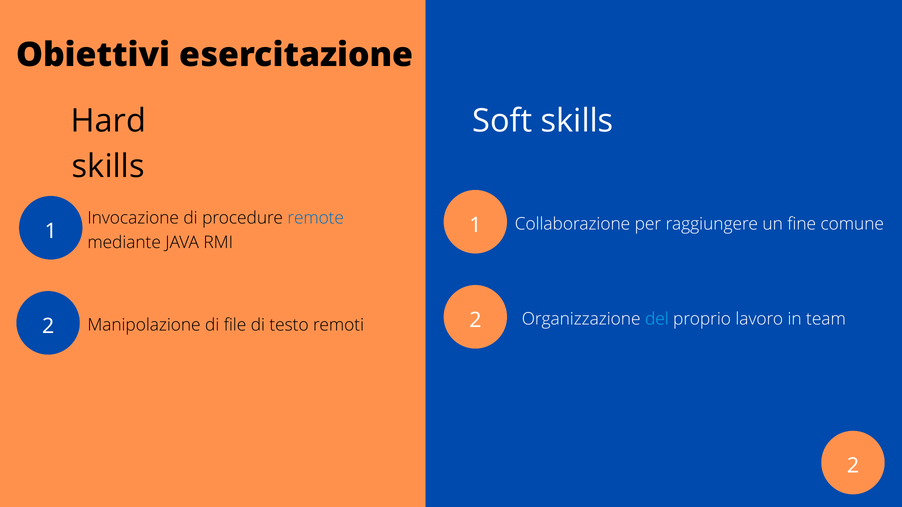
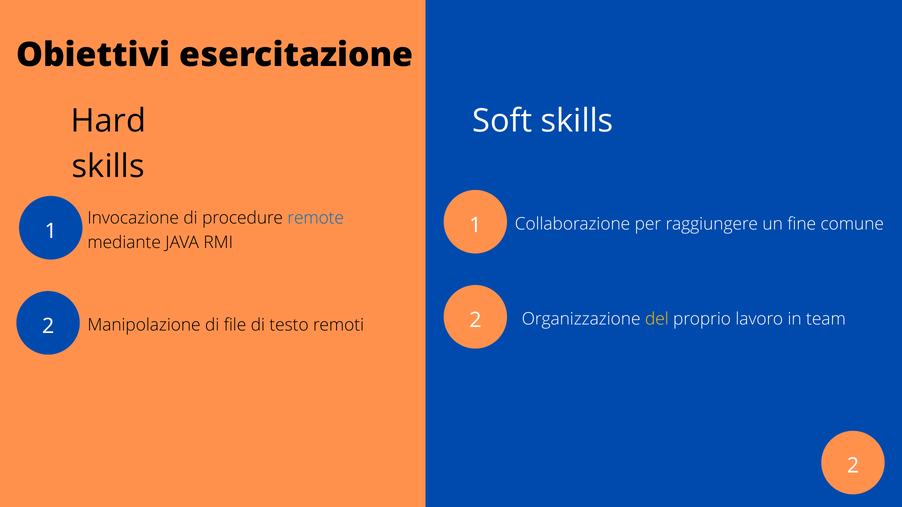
del colour: light blue -> yellow (657, 319)
